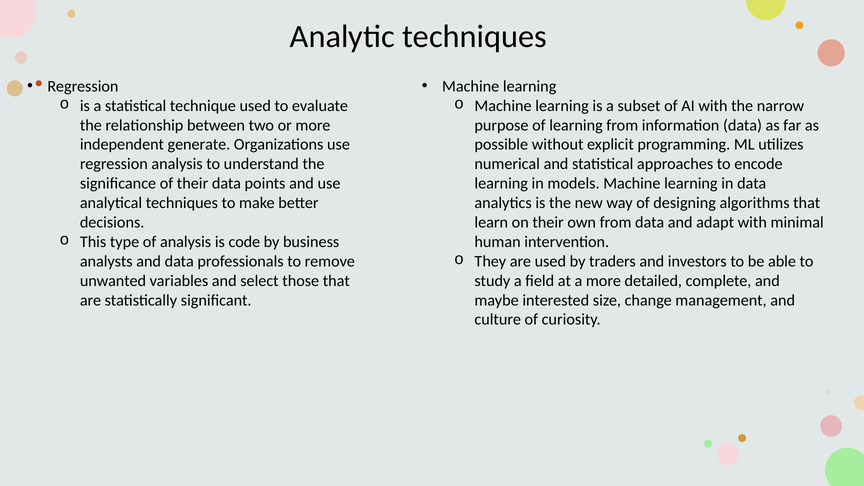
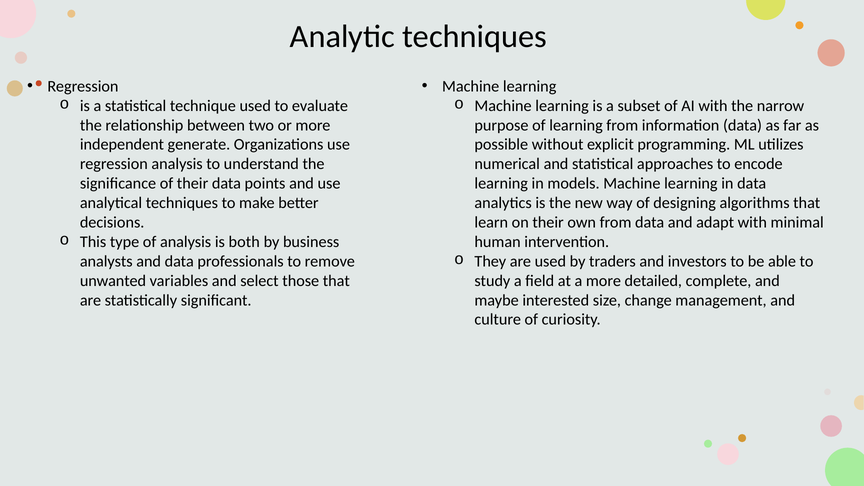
code: code -> both (244, 242)
